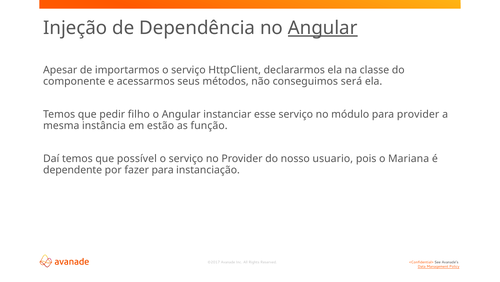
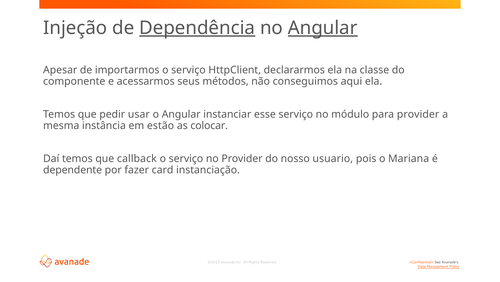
Dependência underline: none -> present (197, 28)
será: será -> aqui (351, 81)
filho: filho -> usar (139, 114)
função: função -> colocar (209, 125)
possível: possível -> callback (137, 158)
fazer para: para -> card (163, 170)
